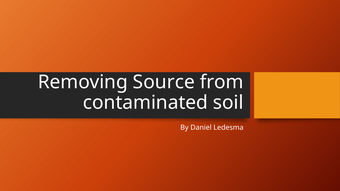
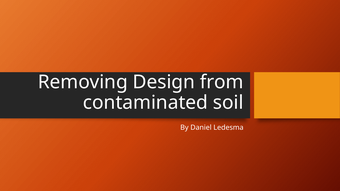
Source: Source -> Design (164, 82)
